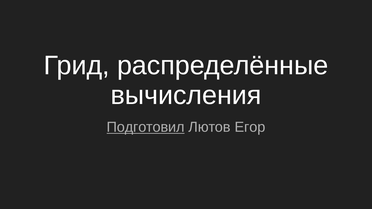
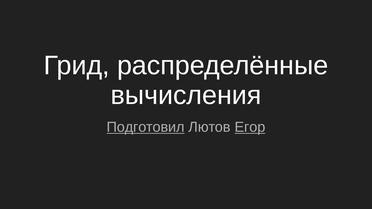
Егор underline: none -> present (250, 127)
